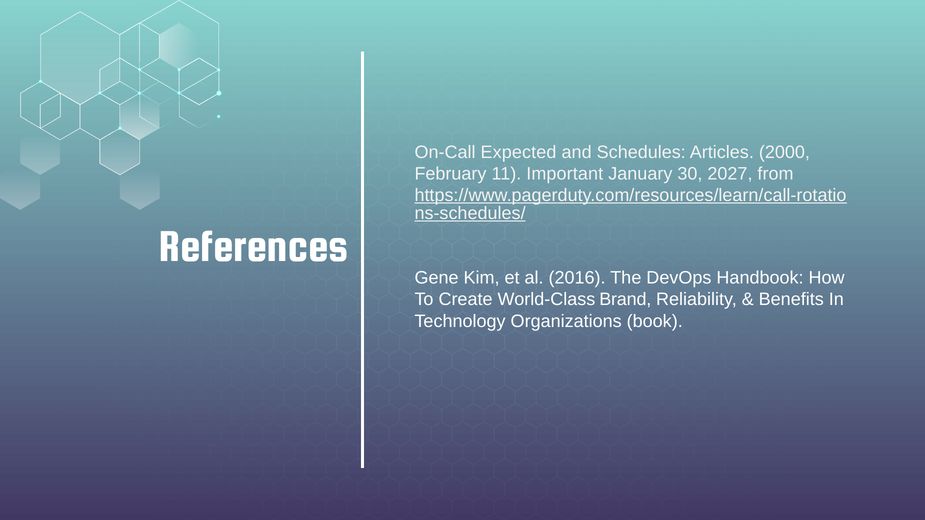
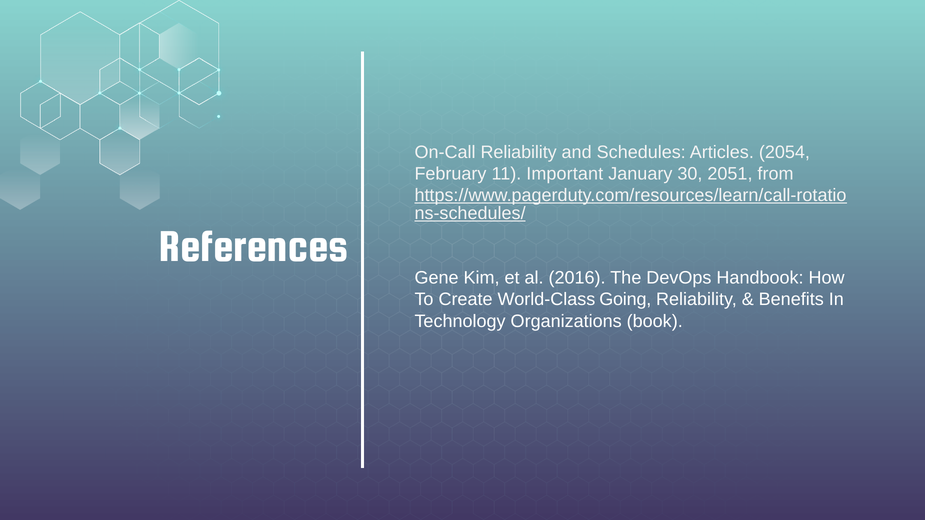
On-Call Expected: Expected -> Reliability (519, 152)
2000: 2000 -> 2054 (784, 152)
2027: 2027 -> 2051 (730, 174)
Brand: Brand -> Going (625, 300)
